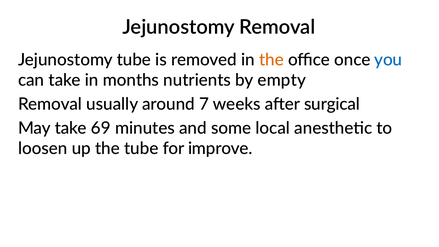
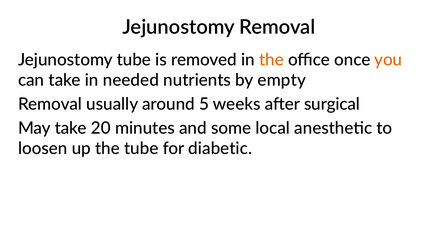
you colour: blue -> orange (388, 60)
months: months -> needed (131, 80)
7: 7 -> 5 (204, 104)
69: 69 -> 20 (101, 128)
improve: improve -> diabetic (220, 149)
